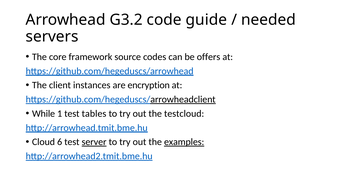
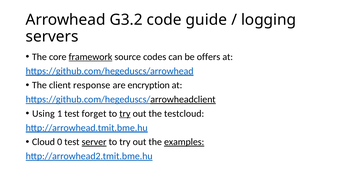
needed: needed -> logging (269, 20)
framework underline: none -> present (90, 57)
instances: instances -> response (92, 85)
While: While -> Using (43, 114)
tables: tables -> forget (94, 114)
try underline: none -> present (125, 114)
6: 6 -> 0 (60, 142)
